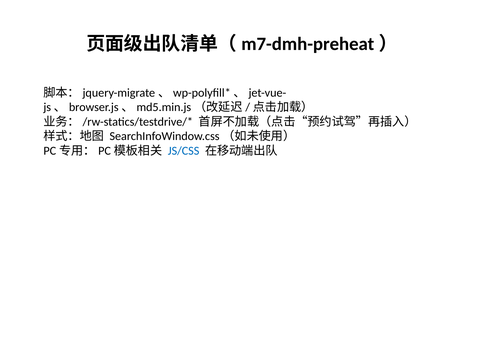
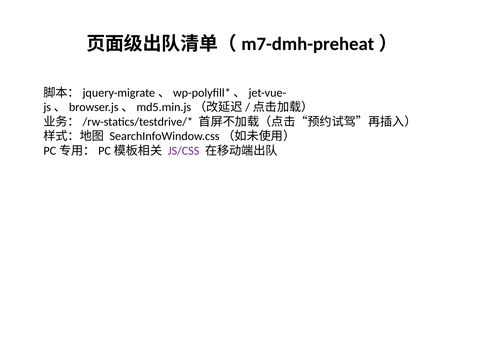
JS/CSS colour: blue -> purple (184, 151)
